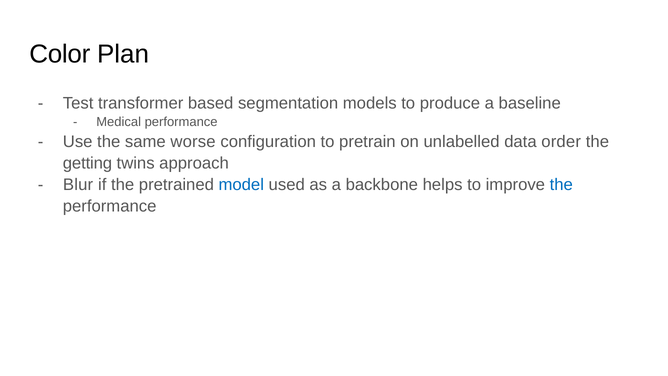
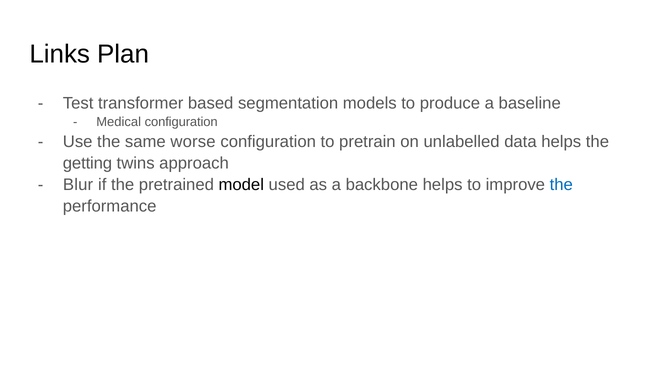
Color: Color -> Links (60, 54)
Medical performance: performance -> configuration (181, 122)
data order: order -> helps (561, 142)
model colour: blue -> black (241, 185)
